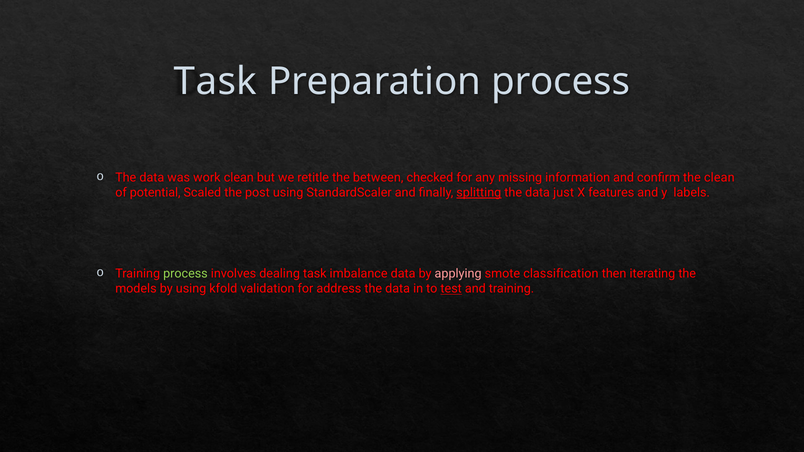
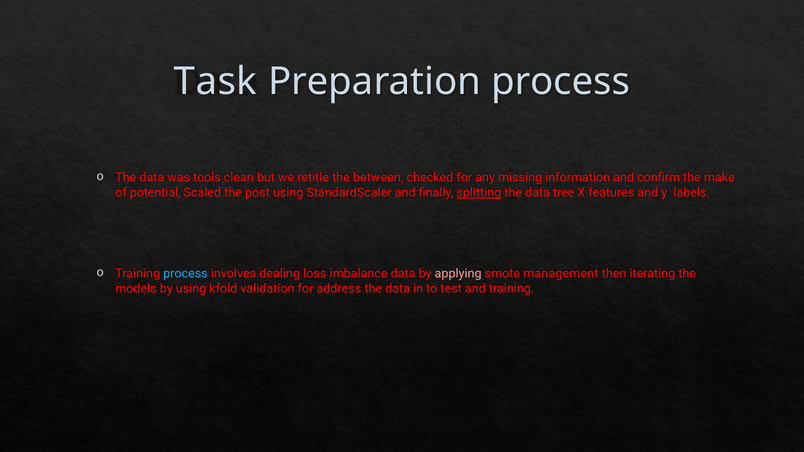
work: work -> tools (207, 178)
the clean: clean -> make (719, 178)
just: just -> tree (564, 193)
process colour: light green -> light blue (185, 274)
dealing task: task -> loss (315, 274)
classification: classification -> management (561, 274)
test underline: present -> none (451, 289)
